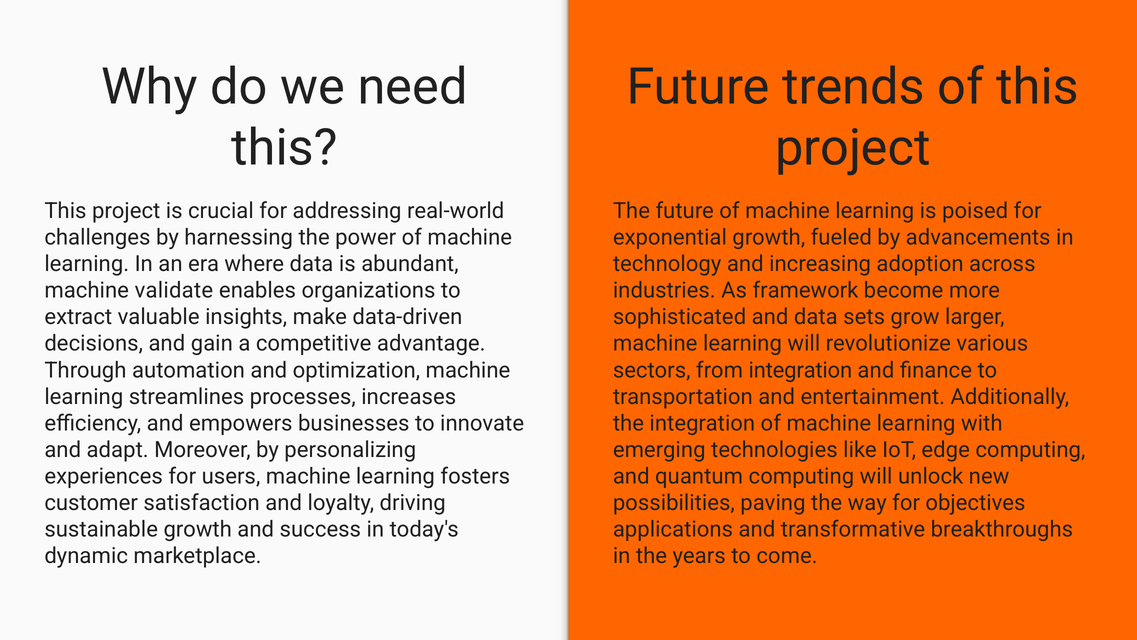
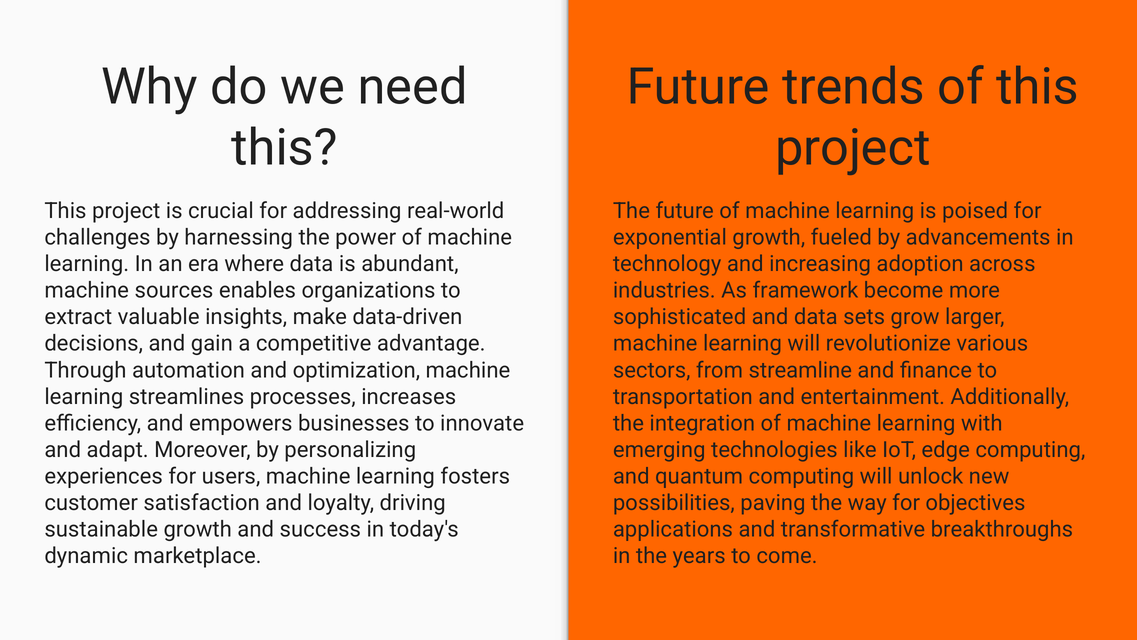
validate: validate -> sources (174, 290)
from integration: integration -> streamline (800, 370)
